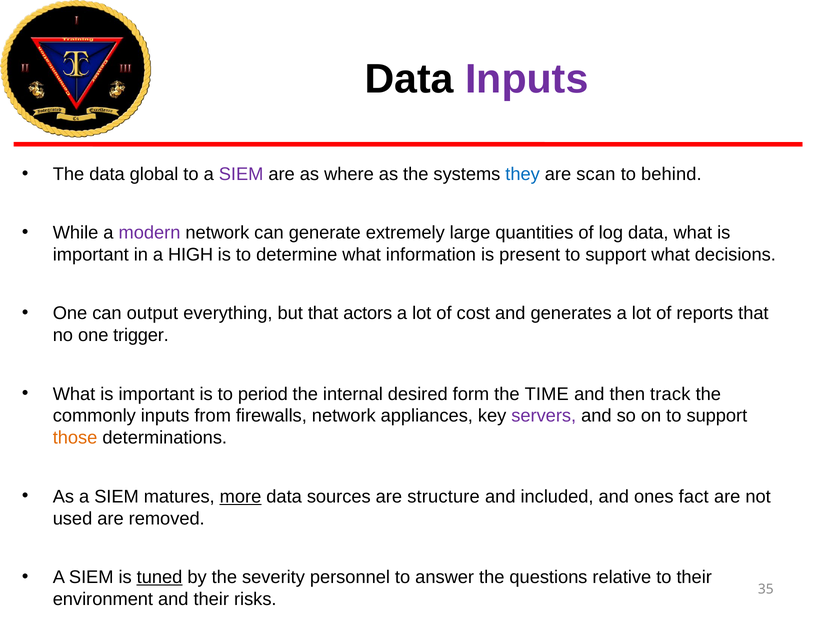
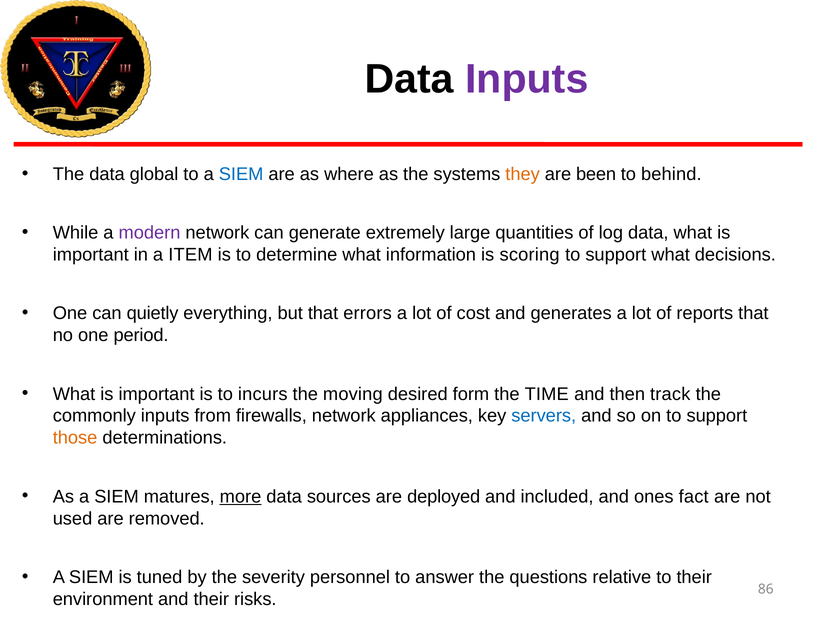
SIEM colour: purple -> blue (241, 174)
they colour: blue -> orange (523, 174)
scan: scan -> been (596, 174)
HIGH: HIGH -> ITEM (190, 255)
present: present -> scoring (530, 255)
output: output -> quietly (153, 313)
actors: actors -> errors (368, 313)
trigger: trigger -> period (141, 335)
period: period -> incurs (263, 394)
internal: internal -> moving (353, 394)
servers colour: purple -> blue (544, 415)
structure: structure -> deployed (444, 496)
tuned underline: present -> none (160, 576)
35: 35 -> 86 (766, 588)
